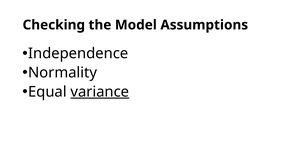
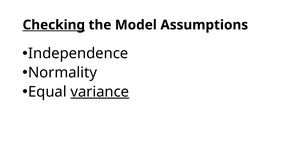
Checking underline: none -> present (54, 25)
